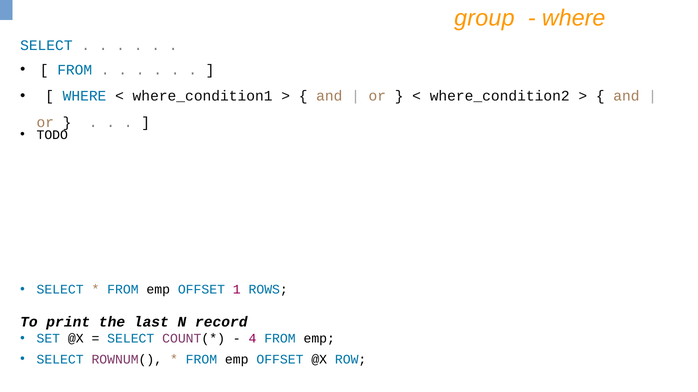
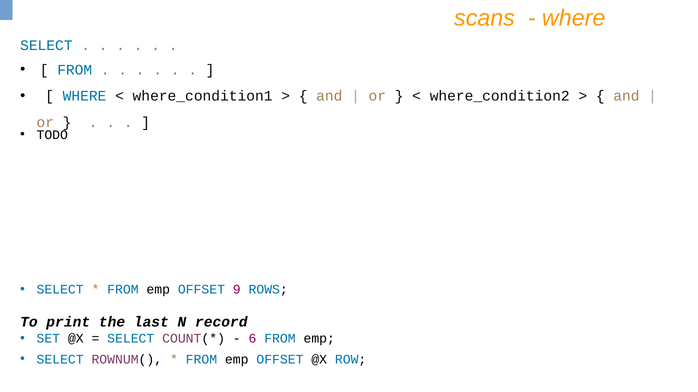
group: group -> scans (485, 18)
1: 1 -> 9 (237, 290)
4: 4 -> 6 (252, 339)
